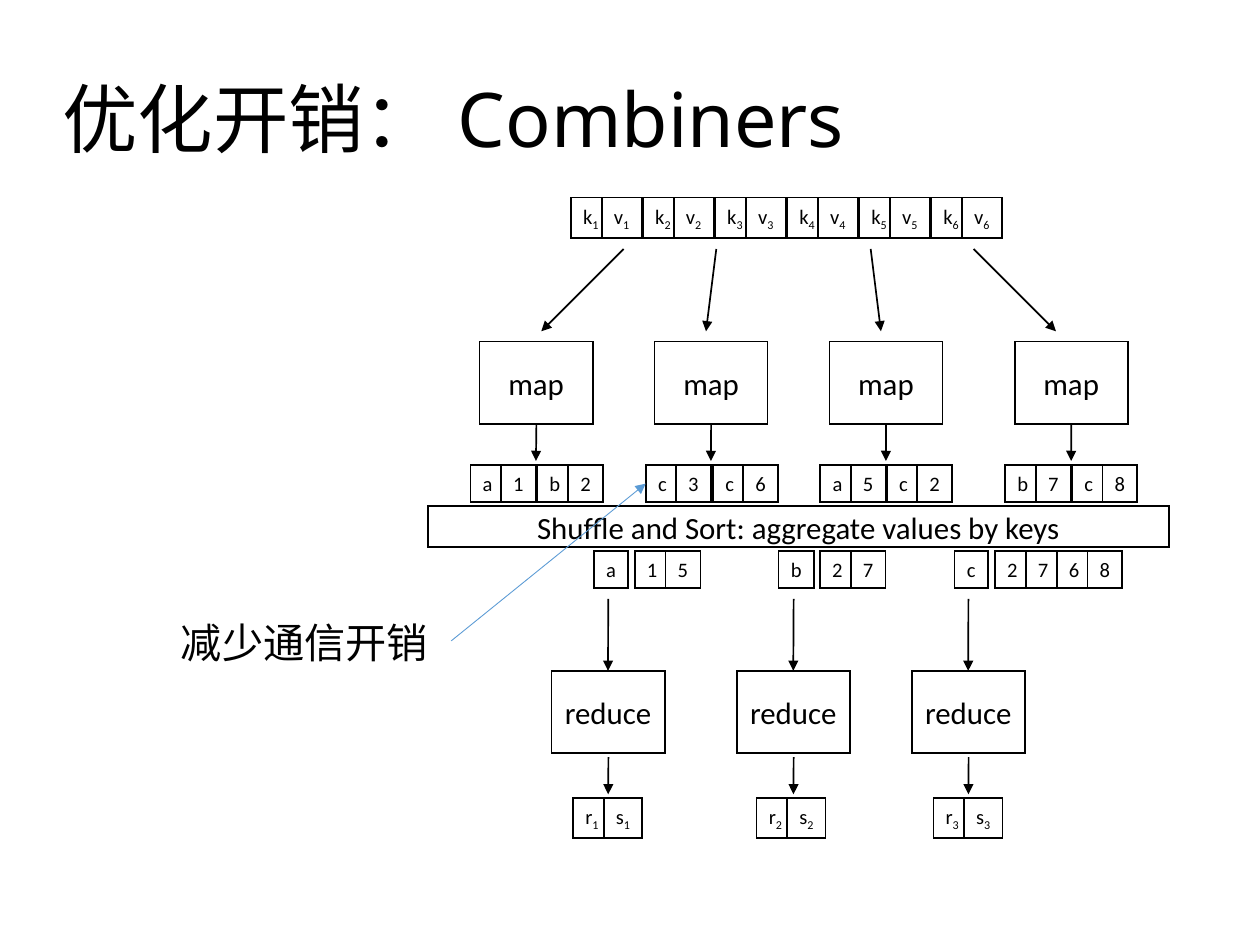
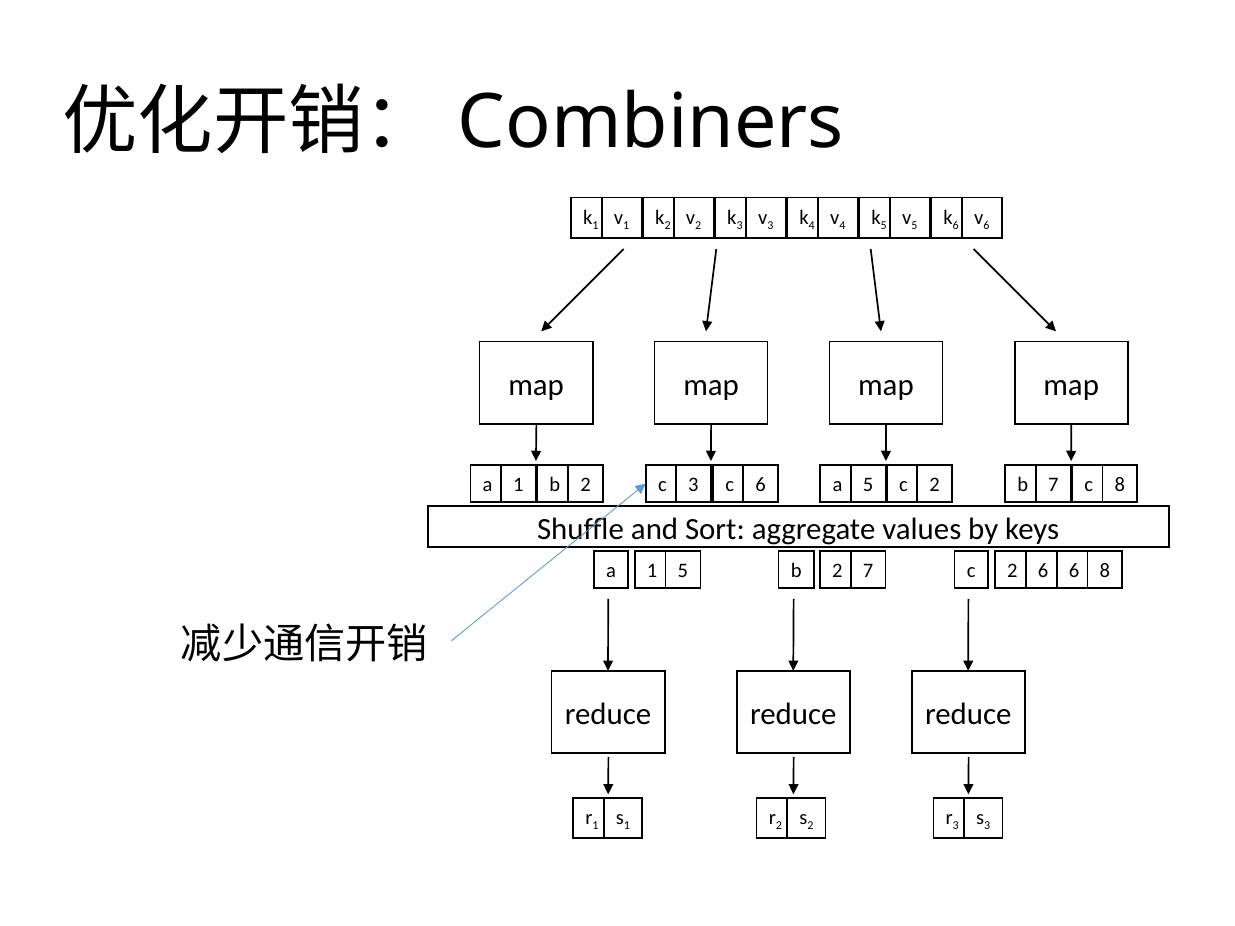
c 2 7: 7 -> 6 (1043, 571)
